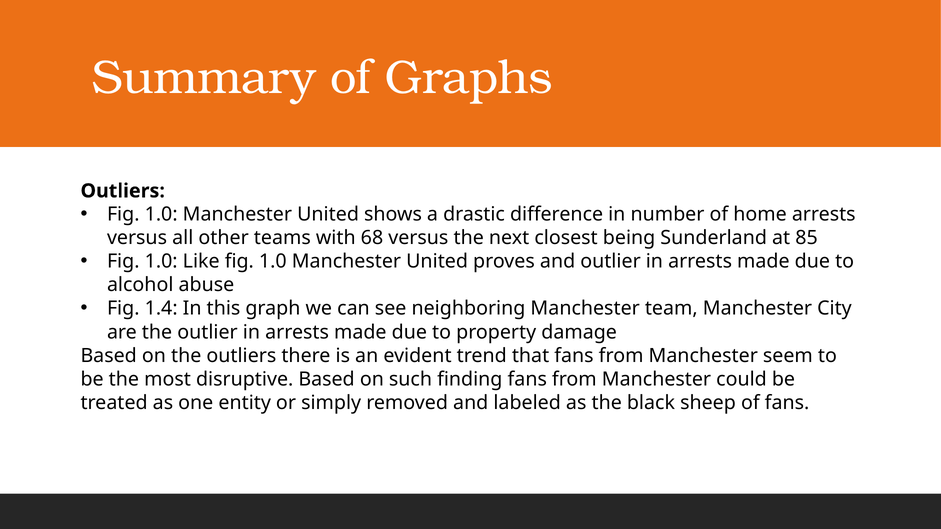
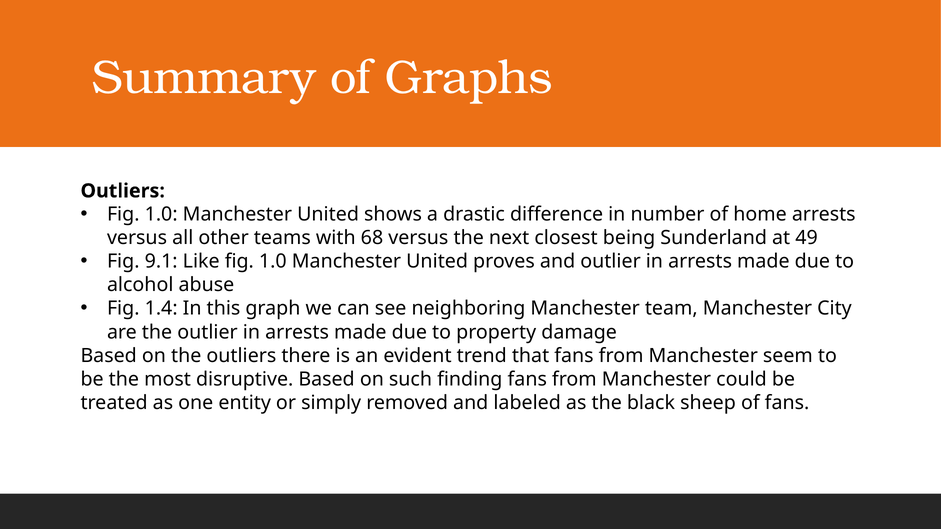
85: 85 -> 49 (807, 238)
1.0: 1.0 -> 9.1 (161, 262)
